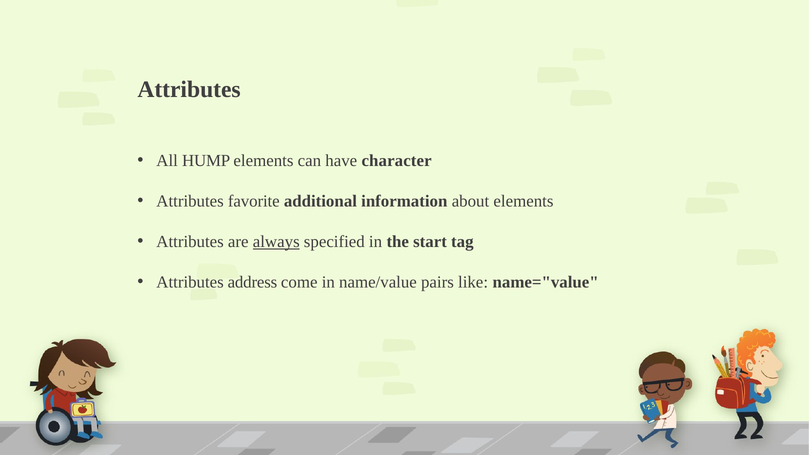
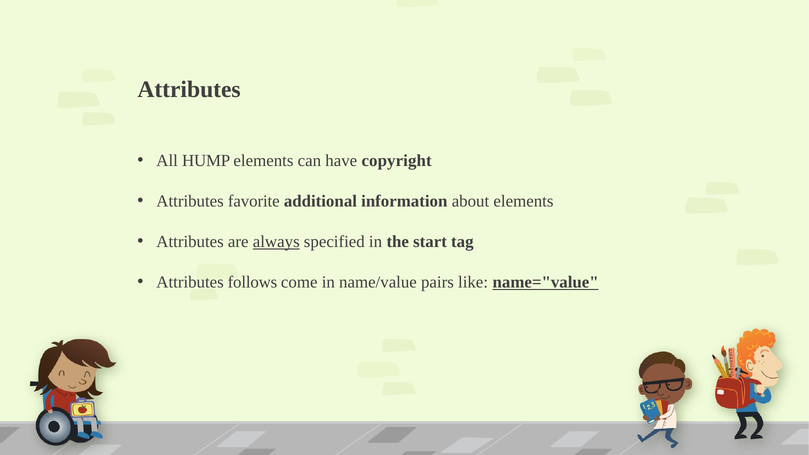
character: character -> copyright (397, 161)
address: address -> follows (252, 282)
name="value underline: none -> present (546, 282)
